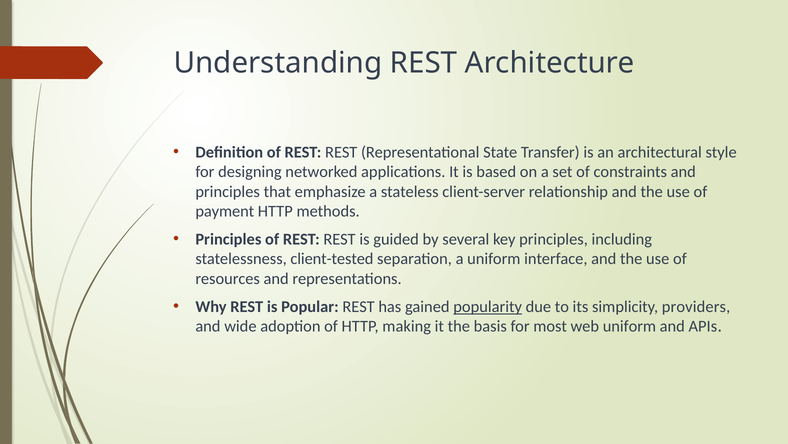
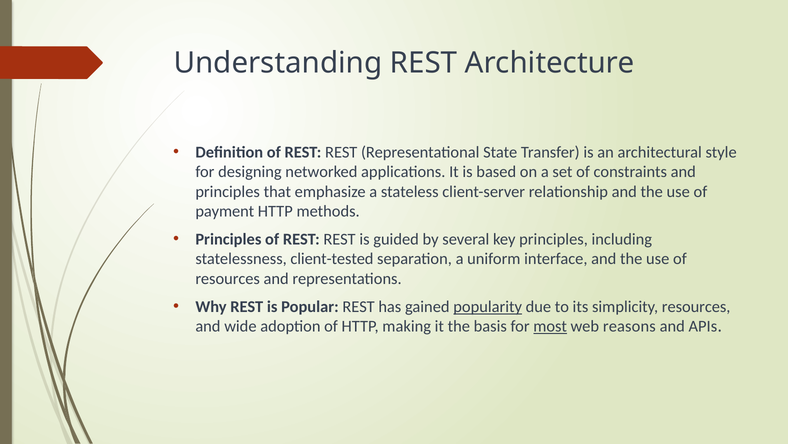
simplicity providers: providers -> resources (696, 306)
most underline: none -> present (550, 326)
web uniform: uniform -> reasons (629, 326)
